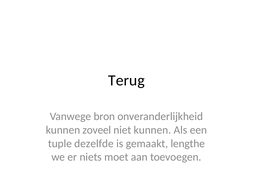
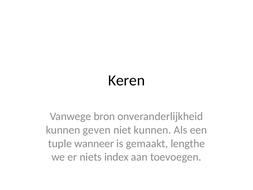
Terug: Terug -> Keren (126, 80)
zoveel: zoveel -> geven (97, 130)
dezelfde: dezelfde -> wanneer (94, 143)
moet: moet -> index (116, 157)
